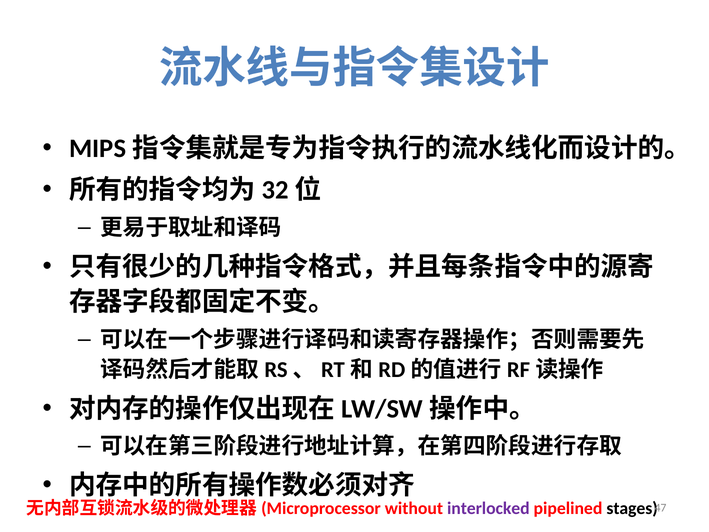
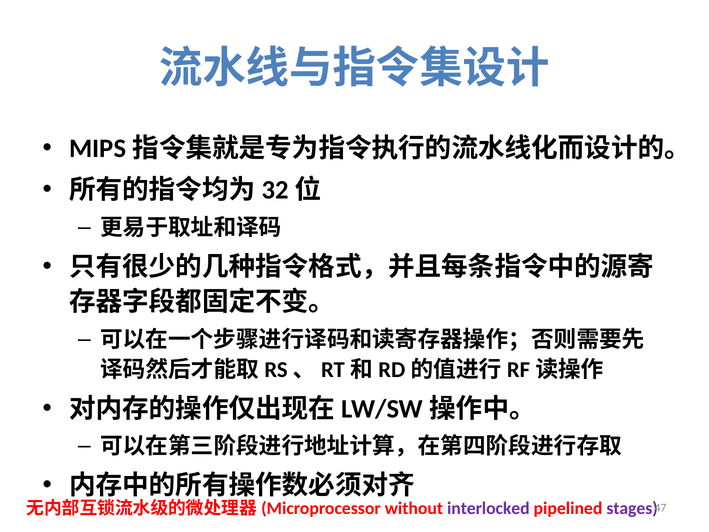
stages colour: black -> purple (632, 508)
